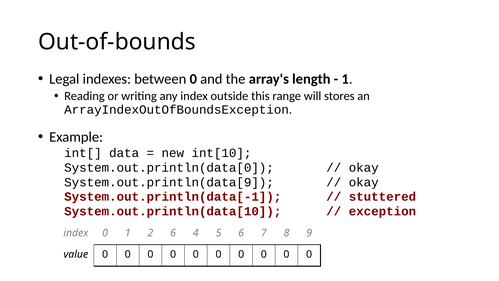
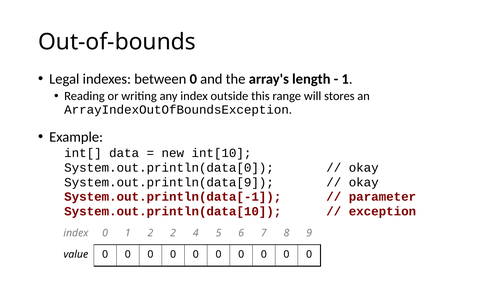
stuttered: stuttered -> parameter (382, 197)
2 6: 6 -> 2 (173, 233)
